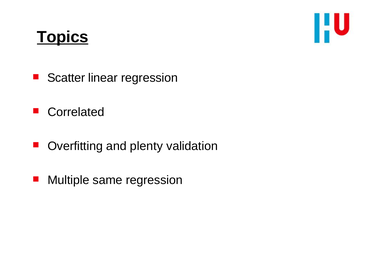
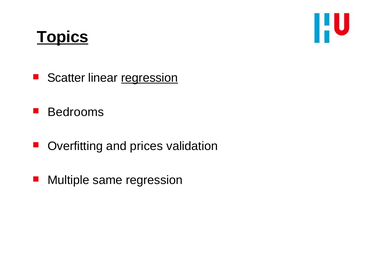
regression underline: none -> present (150, 78)
Correlated: Correlated -> Bedrooms (76, 112)
plenty: plenty -> prices (146, 146)
